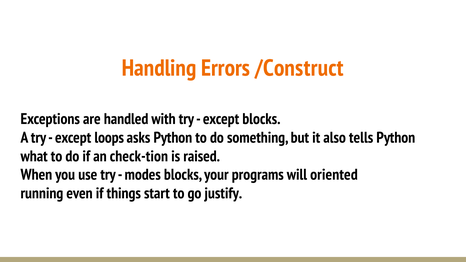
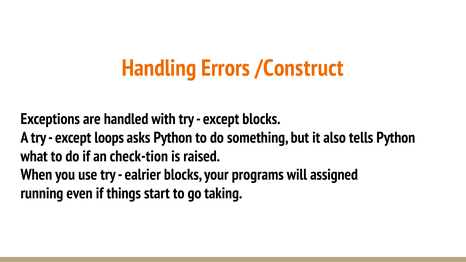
modes: modes -> ealrier (143, 175)
oriented: oriented -> assigned (334, 175)
justify: justify -> taking (223, 194)
